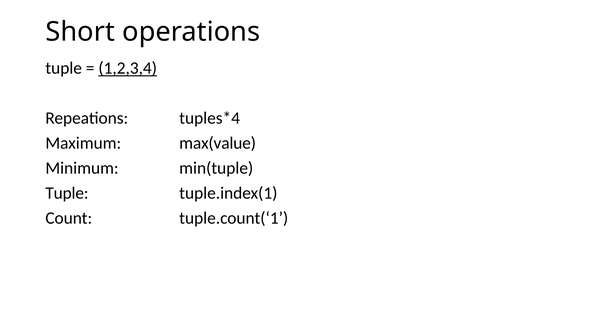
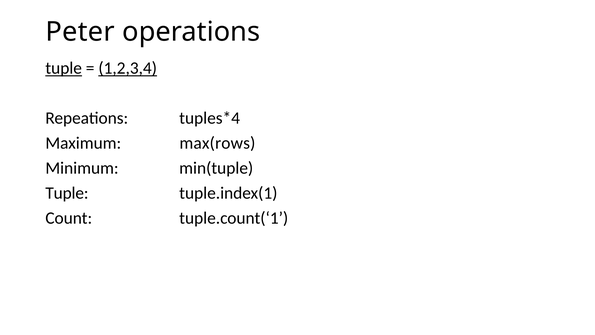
Short: Short -> Peter (80, 32)
tuple underline: none -> present (64, 68)
max(value: max(value -> max(rows (217, 143)
